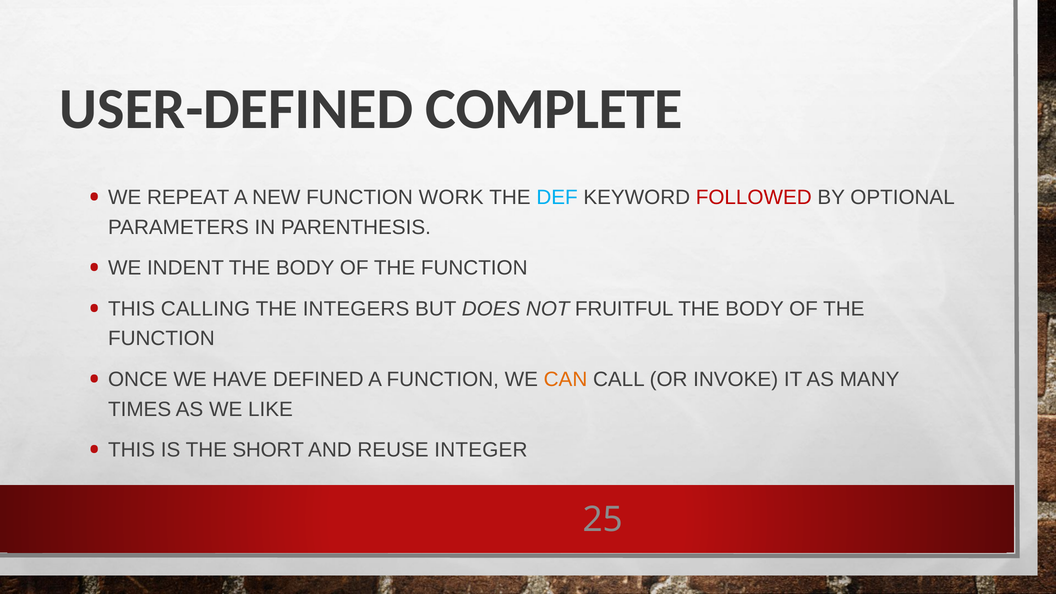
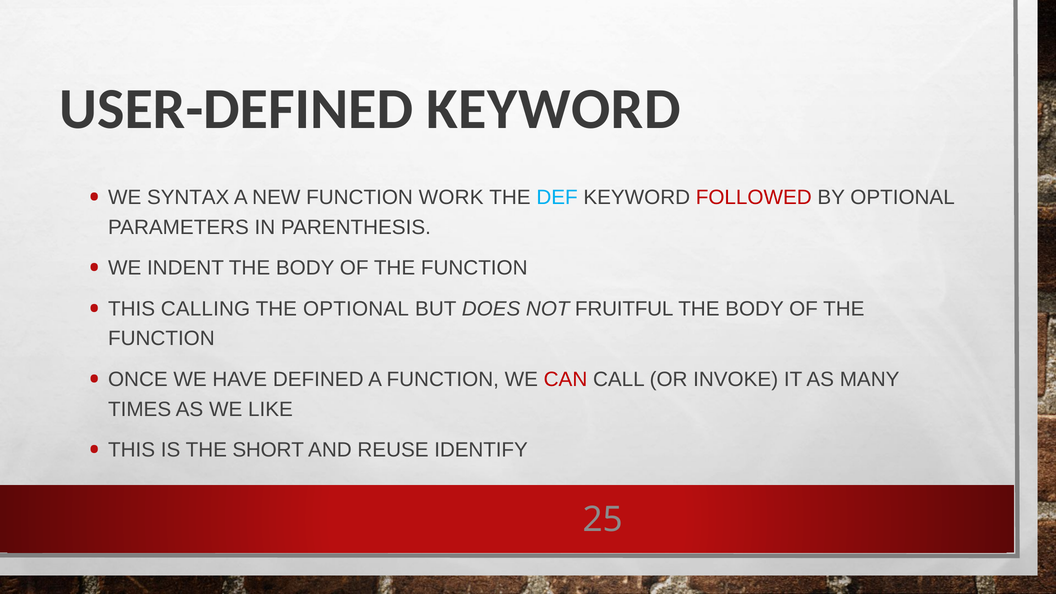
USER-DEFINED COMPLETE: COMPLETE -> KEYWORD (553, 109)
REPEAT: REPEAT -> SYNTAX (188, 198)
THE INTEGERS: INTEGERS -> OPTIONAL (356, 309)
CAN colour: orange -> red (566, 379)
INTEGER: INTEGER -> IDENTIFY (481, 450)
